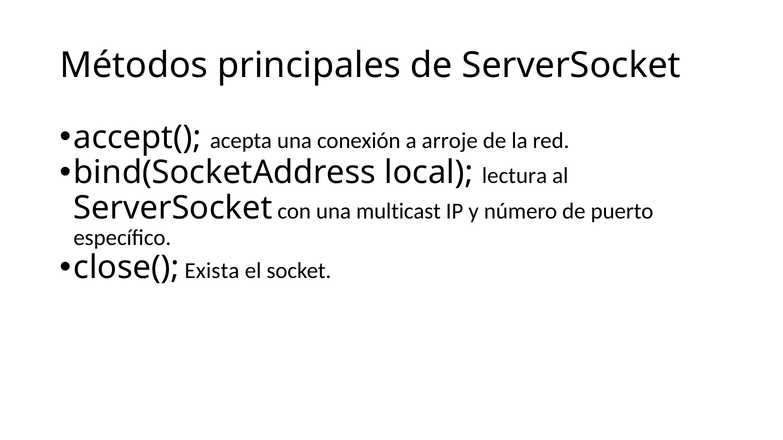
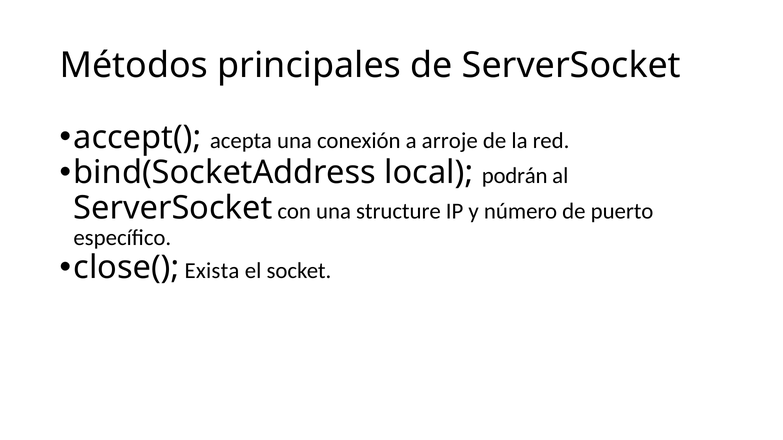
lectura: lectura -> podrán (515, 176)
multicast: multicast -> structure (398, 211)
